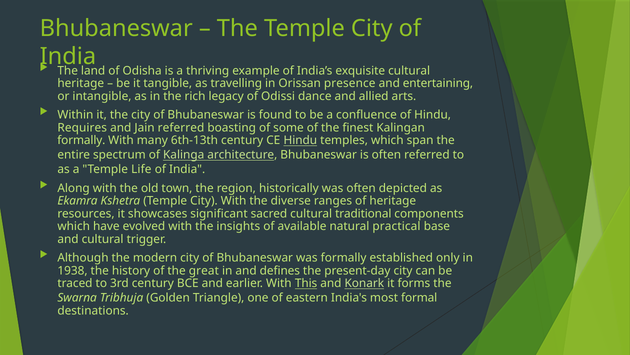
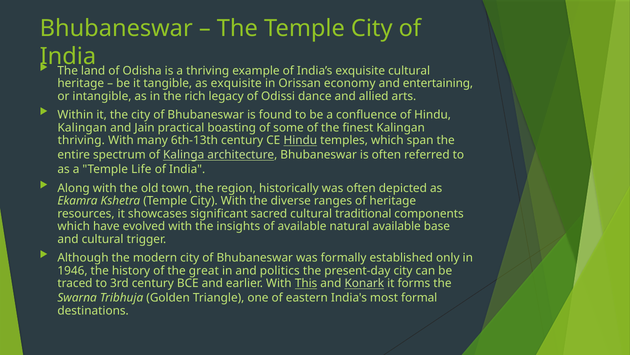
as travelling: travelling -> exquisite (236, 83)
presence: presence -> economy (350, 83)
Requires: Requires -> Kalingan (82, 127)
Jain referred: referred -> practical (181, 127)
formally: formally -> thriving (81, 140)
natural practical: practical -> available (397, 226)
1938: 1938 -> 1946 (73, 270)
defines: defines -> politics (280, 270)
